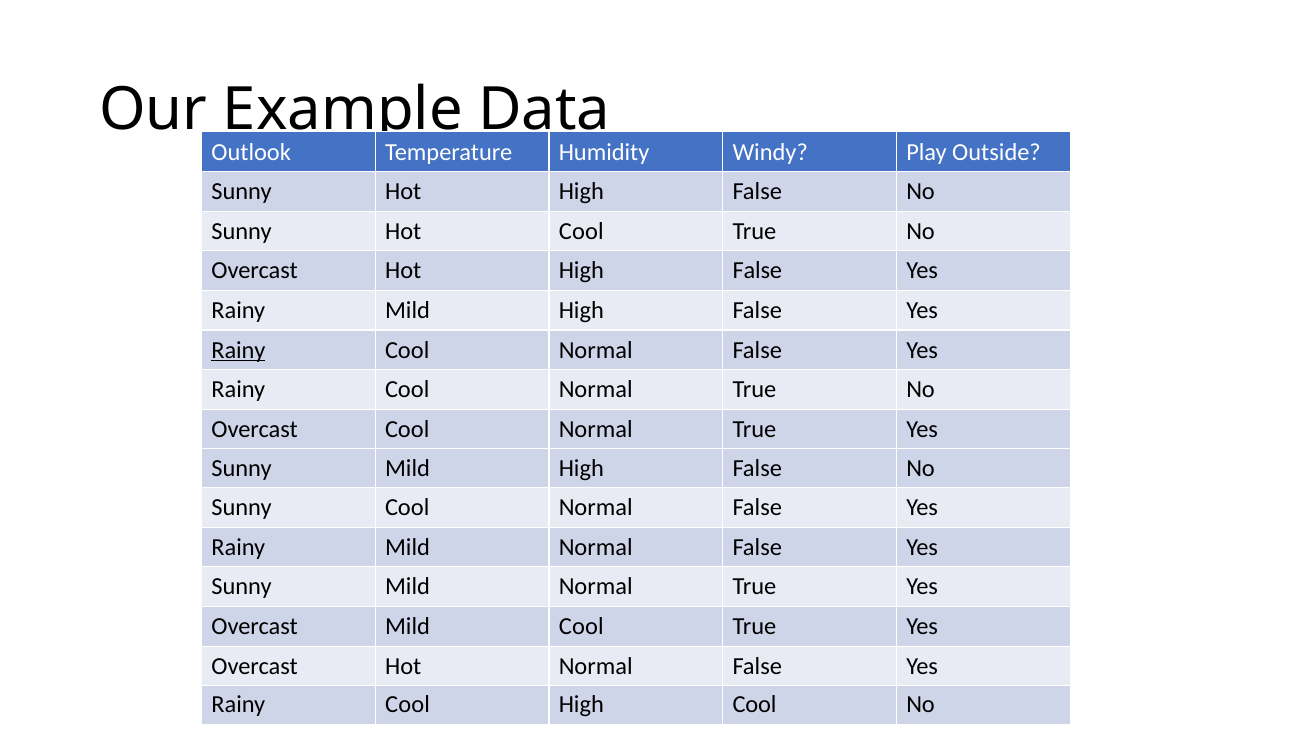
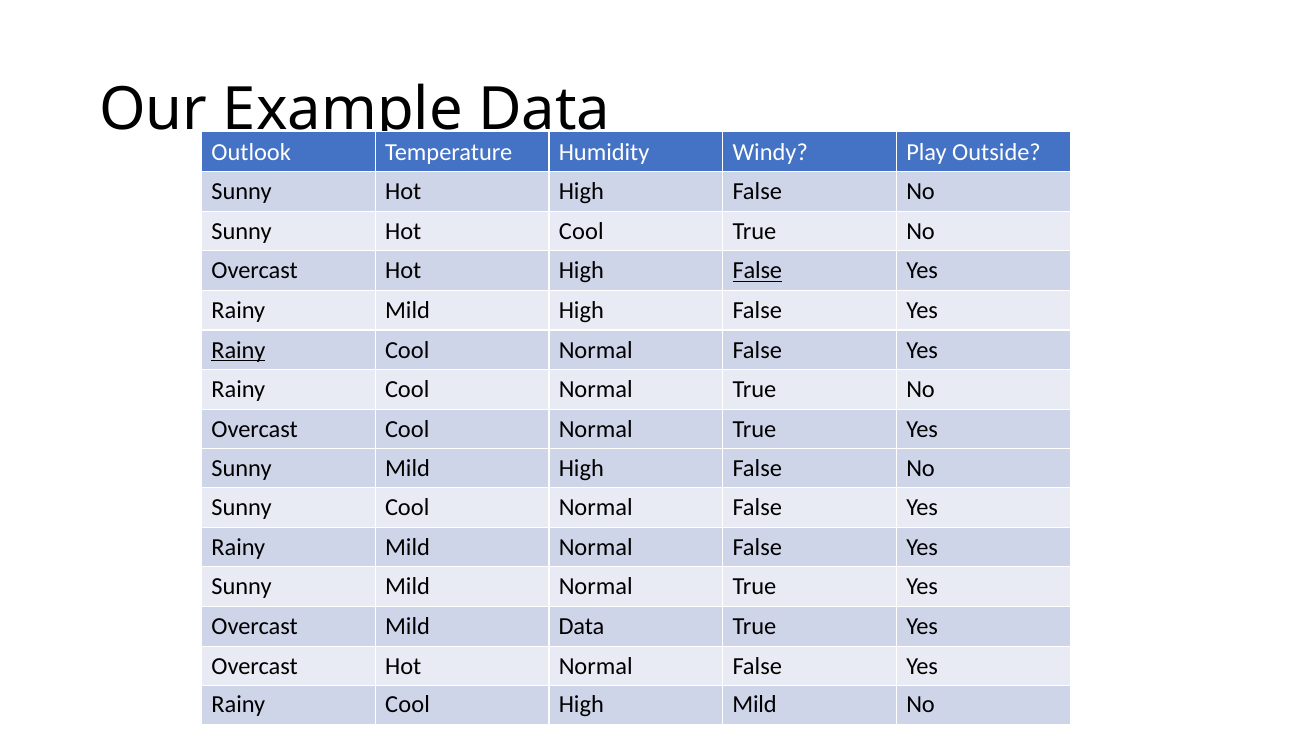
False underline: none -> present (757, 271)
Mild Cool: Cool -> Data (581, 626)
High Cool: Cool -> Mild (755, 705)
